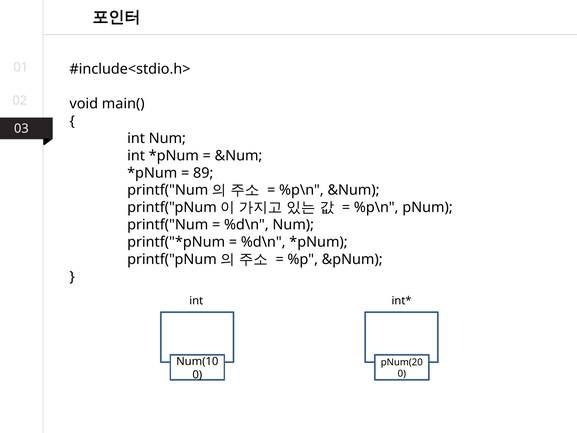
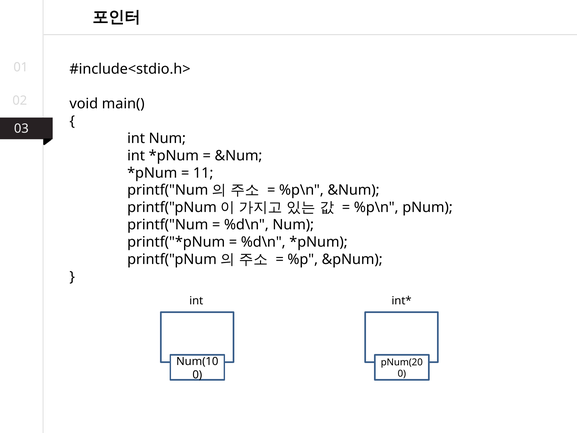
89: 89 -> 11 (203, 173)
